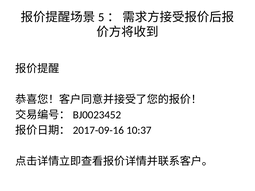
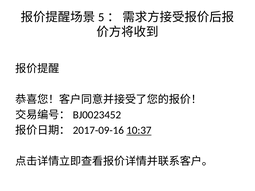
10:37 underline: none -> present (139, 131)
